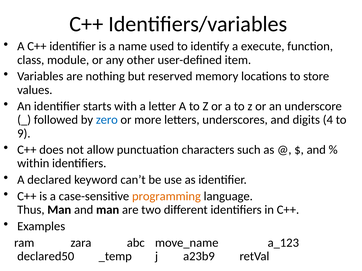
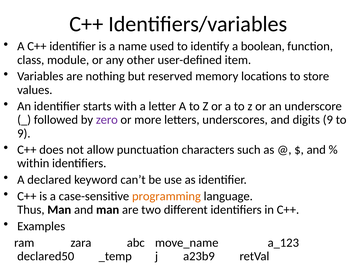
execute: execute -> boolean (263, 46)
zero colour: blue -> purple (107, 120)
digits 4: 4 -> 9 (328, 120)
